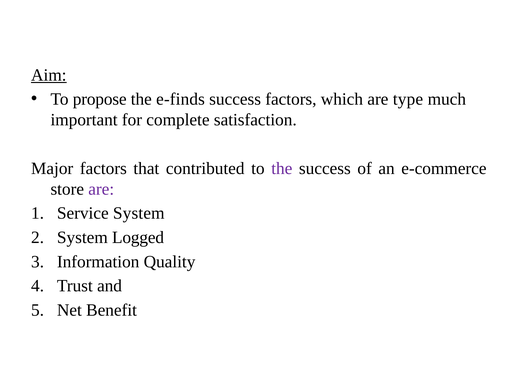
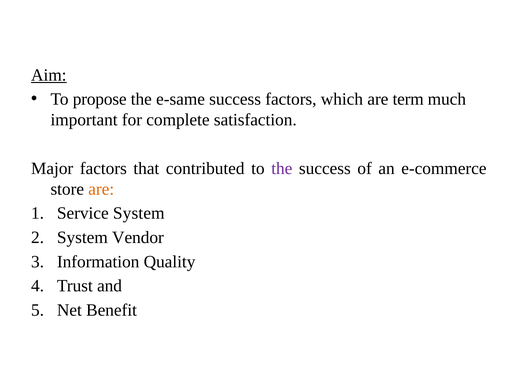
e-finds: e-finds -> e-same (181, 99)
type: type -> term (408, 99)
are colour: purple -> orange (101, 189)
Logged: Logged -> Vendor (138, 237)
